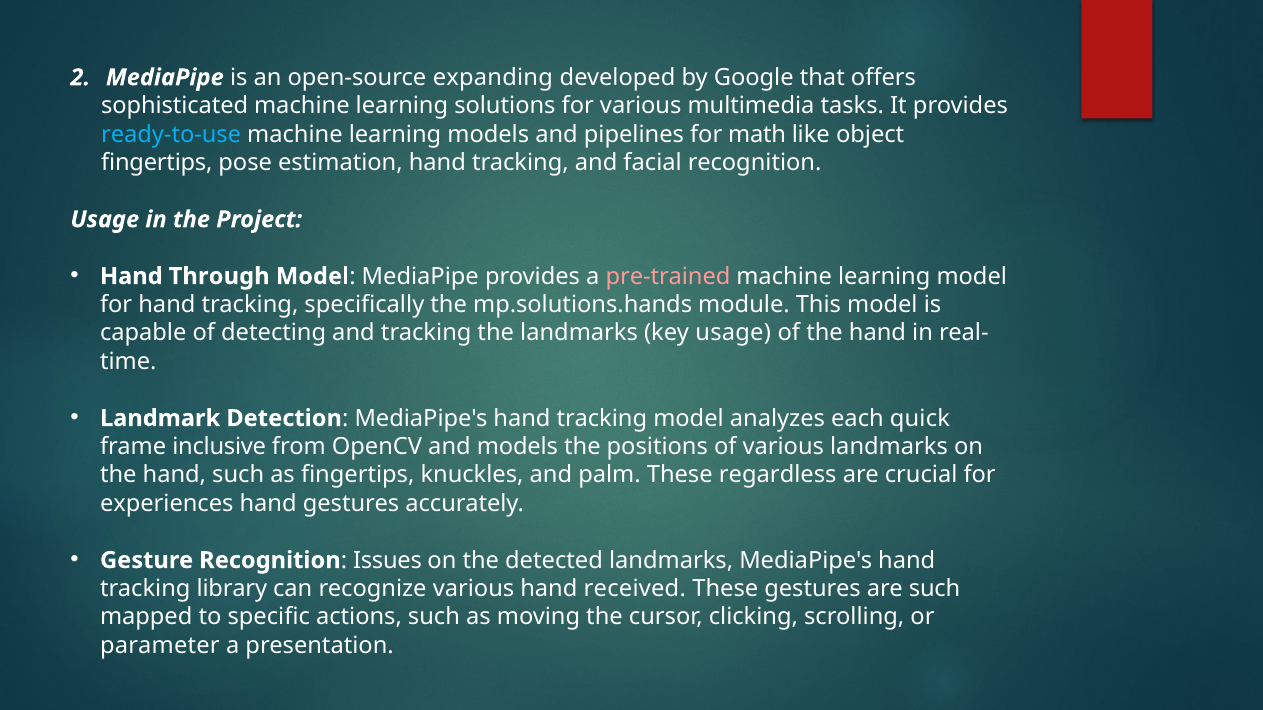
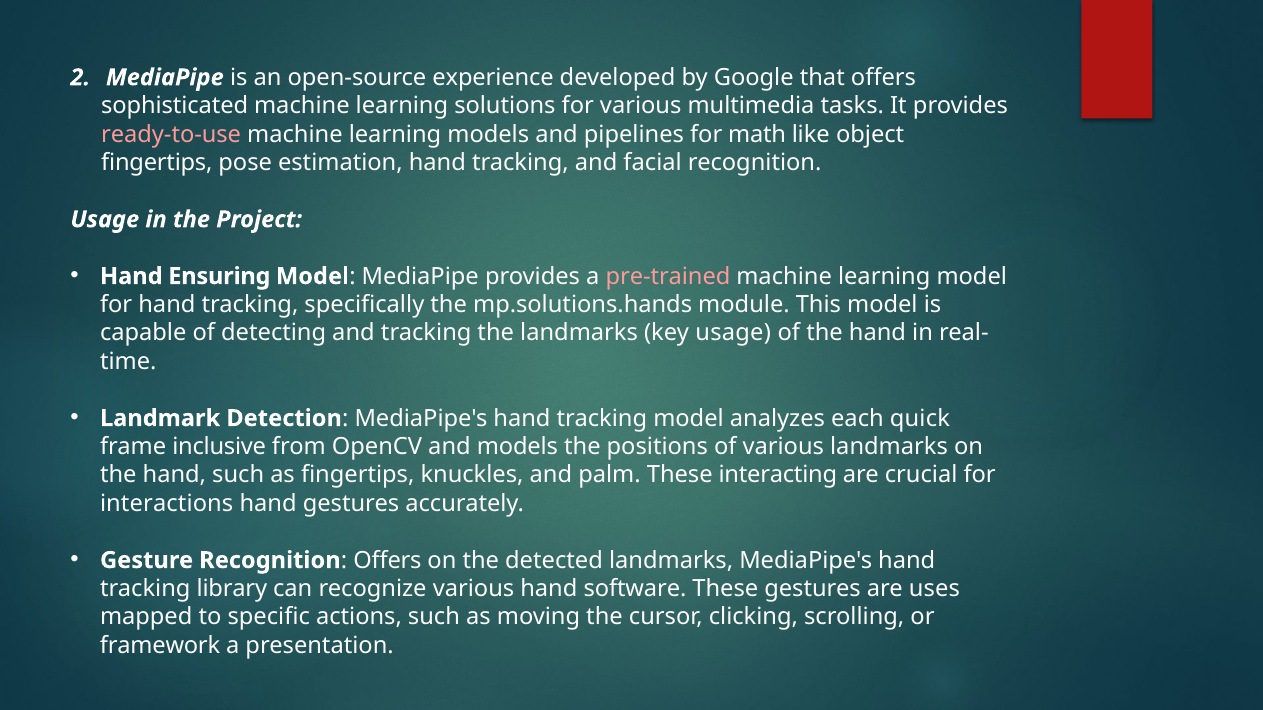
expanding: expanding -> experience (493, 78)
ready-to-use colour: light blue -> pink (171, 134)
Through: Through -> Ensuring (219, 276)
regardless: regardless -> interacting (778, 475)
experiences: experiences -> interactions (167, 504)
Issues: Issues -> Offers (387, 561)
received: received -> software (635, 589)
are such: such -> uses (934, 589)
parameter: parameter -> framework (160, 646)
